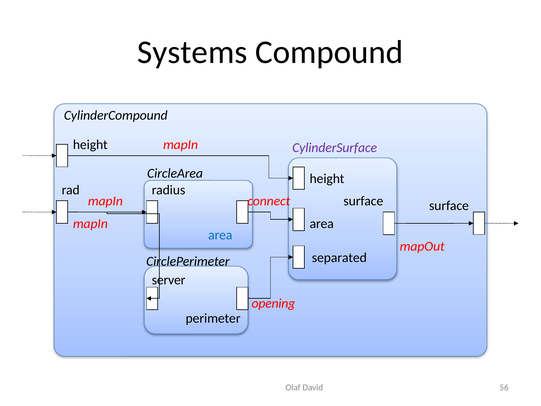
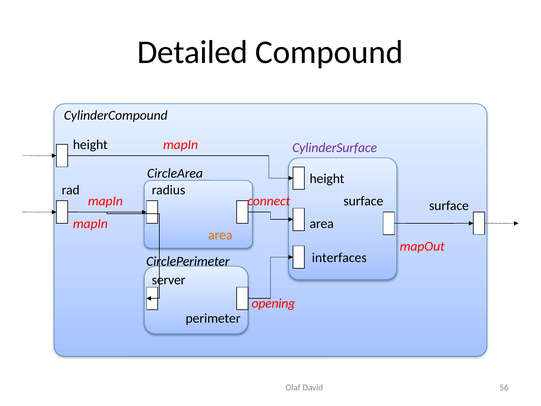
Systems: Systems -> Detailed (193, 52)
area colour: blue -> orange (220, 235)
separated: separated -> interfaces (339, 257)
